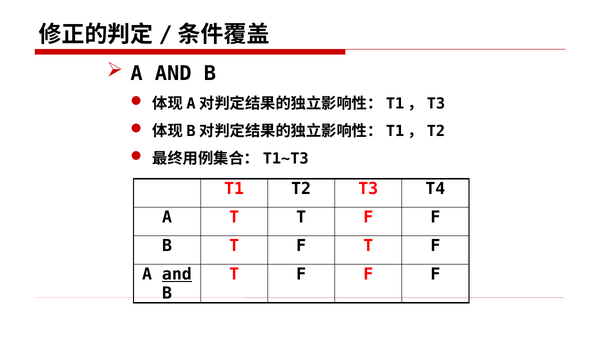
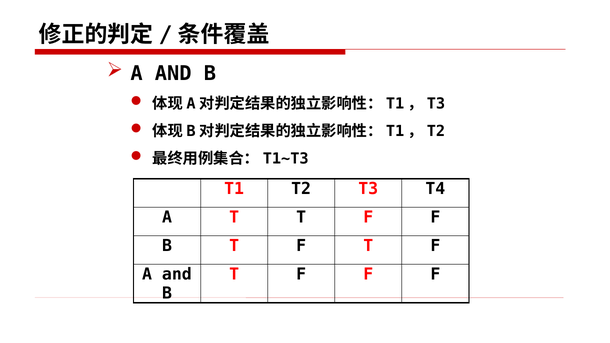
and underline: present -> none (177, 274)
